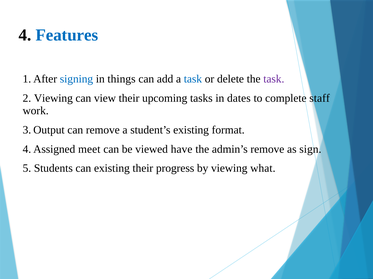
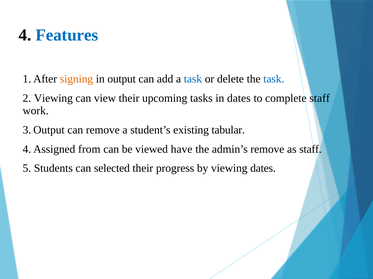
signing colour: blue -> orange (76, 79)
in things: things -> output (122, 79)
task colour: purple -> blue (274, 79)
format: format -> tabular (228, 130)
meet: meet -> from (89, 149)
as sign: sign -> staff (310, 149)
can existing: existing -> selected (112, 169)
viewing what: what -> dates (263, 169)
